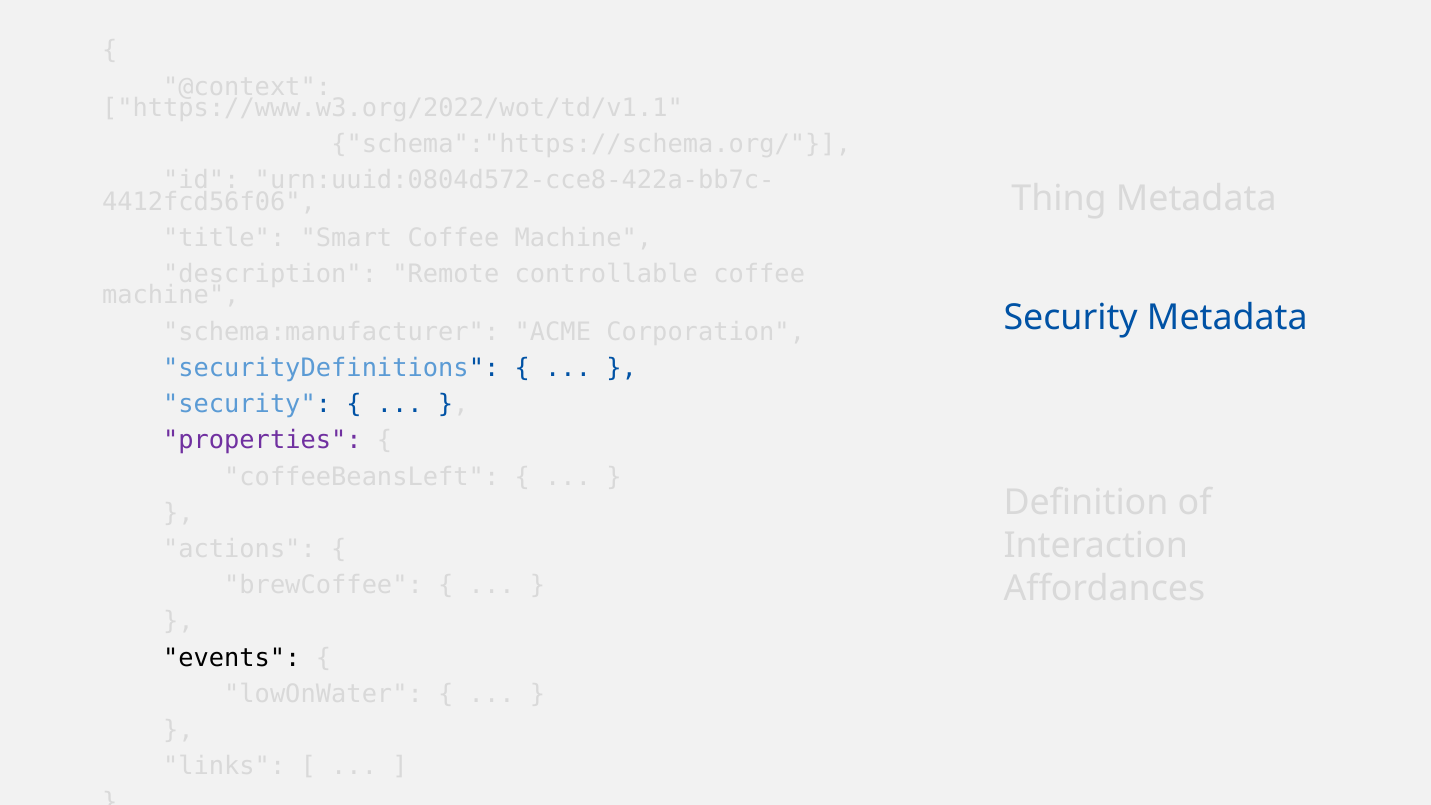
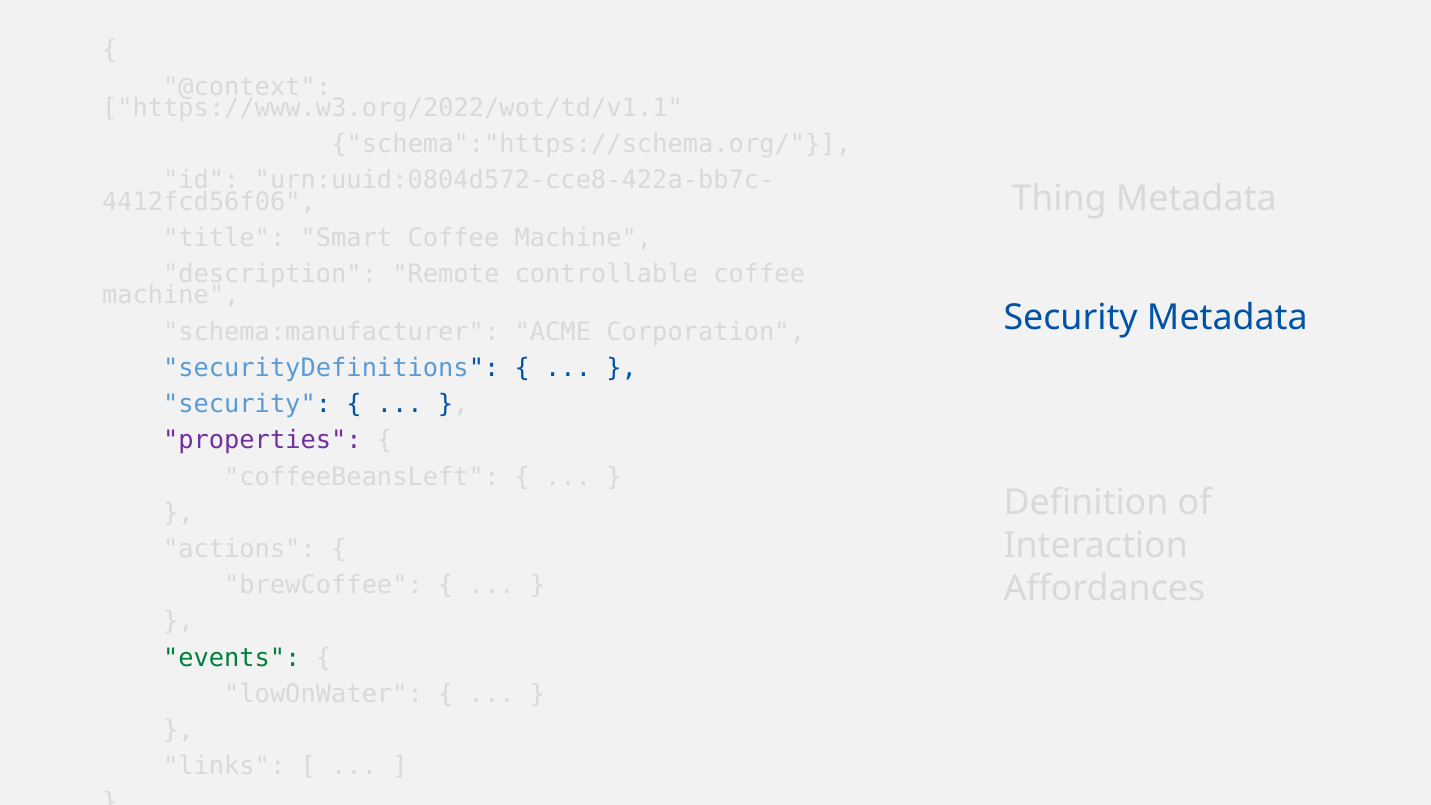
events colour: black -> green (232, 658)
